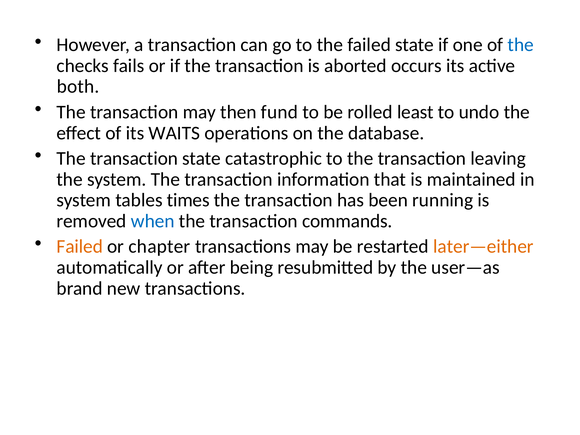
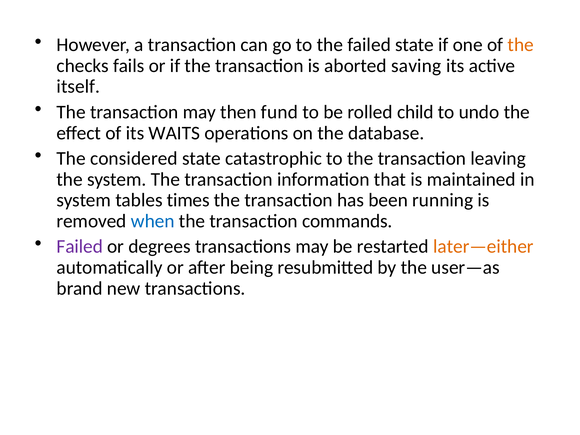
the colour: blue -> orange (521, 45)
occurs: occurs -> saving (416, 66)
both: both -> itself (78, 87)
least: least -> child (415, 112)
transaction: transaction -> considered (134, 158)
Failed colour: orange -> purple (80, 247)
chapter: chapter -> degrees (160, 247)
